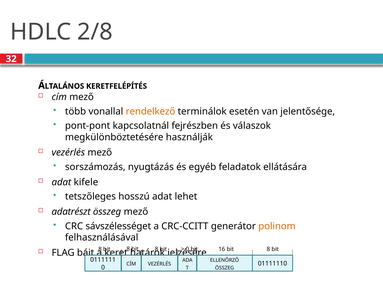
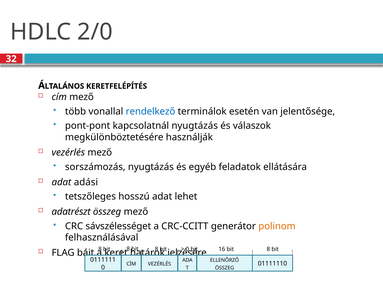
2/8: 2/8 -> 2/0 (95, 32)
rendelkező colour: orange -> blue (150, 112)
kapcsolatnál fejrészben: fejrészben -> nyugtázás (195, 126)
kifele: kifele -> adási (86, 182)
